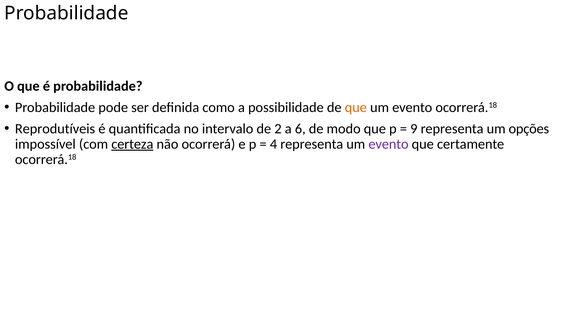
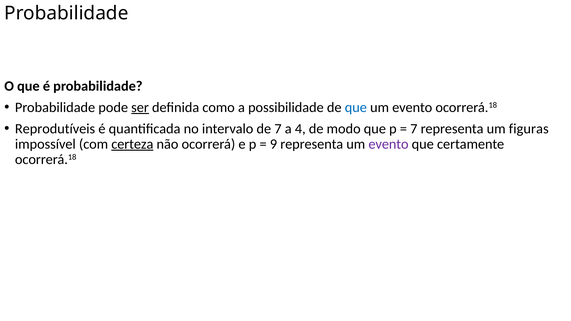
ser underline: none -> present (140, 107)
que colour: orange -> blue (356, 107)
de 2: 2 -> 7 (278, 129)
6: 6 -> 4 (300, 129)
9: 9 -> 7 (414, 129)
opções: opções -> figuras (529, 129)
4: 4 -> 9 (274, 144)
